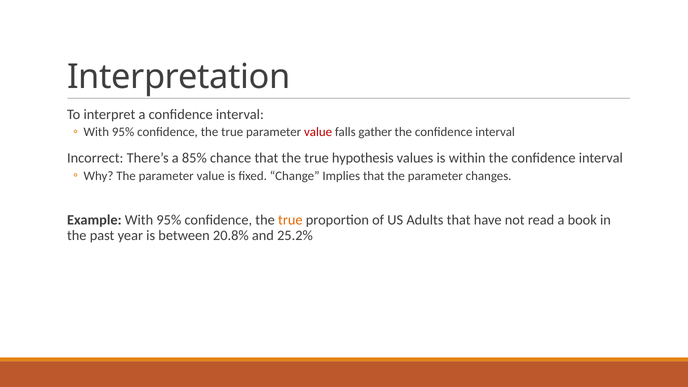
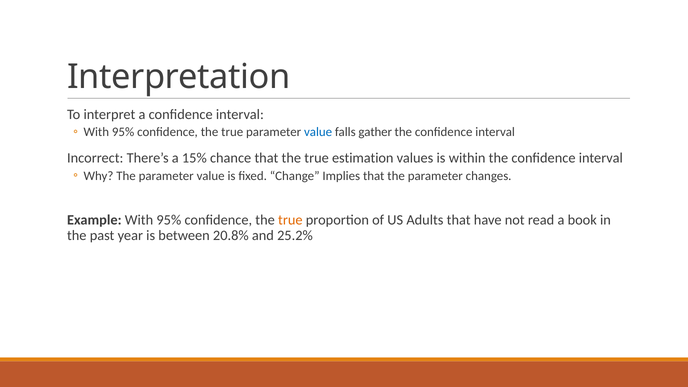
value colour: red -> blue (318, 132)
85%: 85% -> 15% (194, 158)
hypothesis: hypothesis -> estimation (363, 158)
